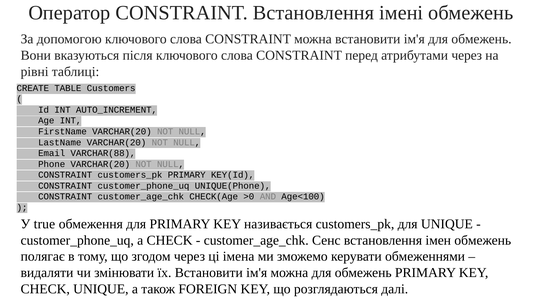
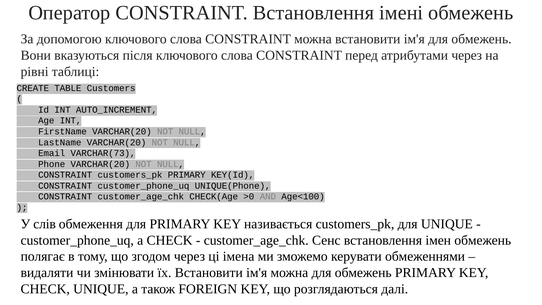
VARCHAR(88: VARCHAR(88 -> VARCHAR(73 (103, 153)
true: true -> слів (45, 224)
